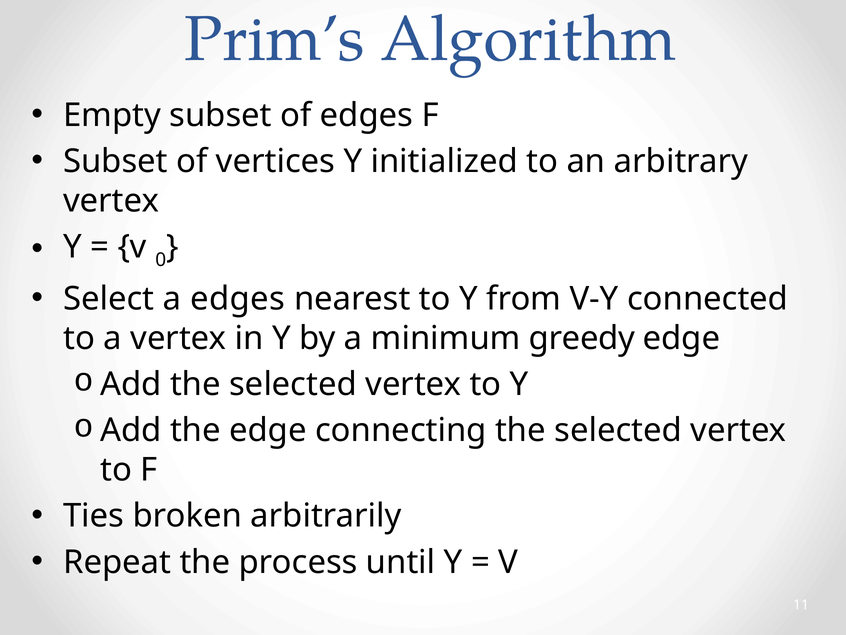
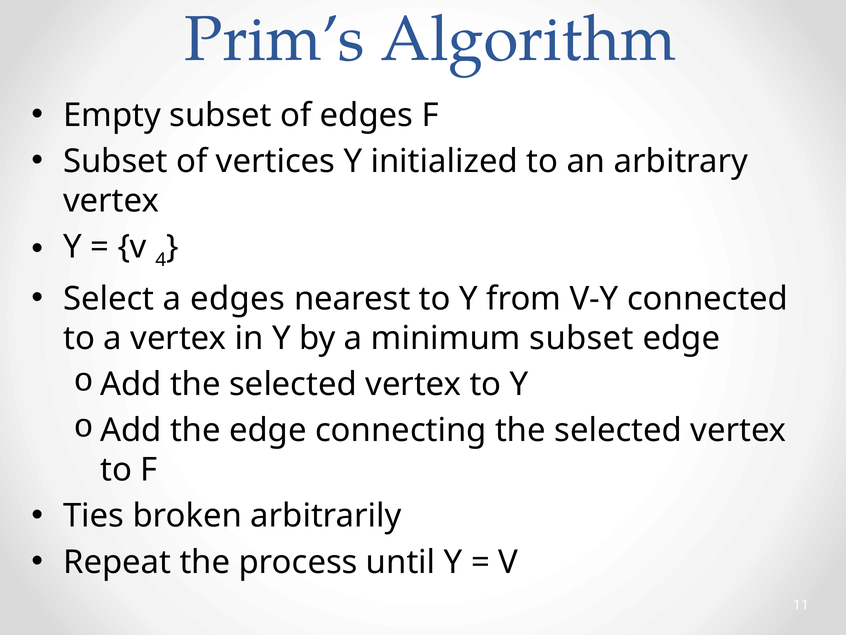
0: 0 -> 4 (161, 260)
minimum greedy: greedy -> subset (582, 338)
